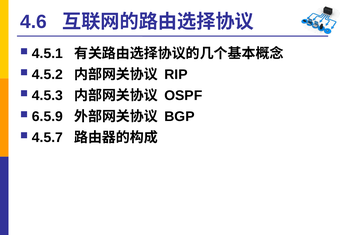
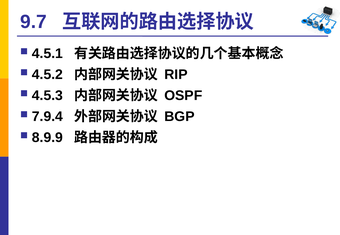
4.6: 4.6 -> 9.7 (33, 22)
6.5.9: 6.5.9 -> 7.9.4 (47, 117)
4.5.7: 4.5.7 -> 8.9.9 (47, 138)
